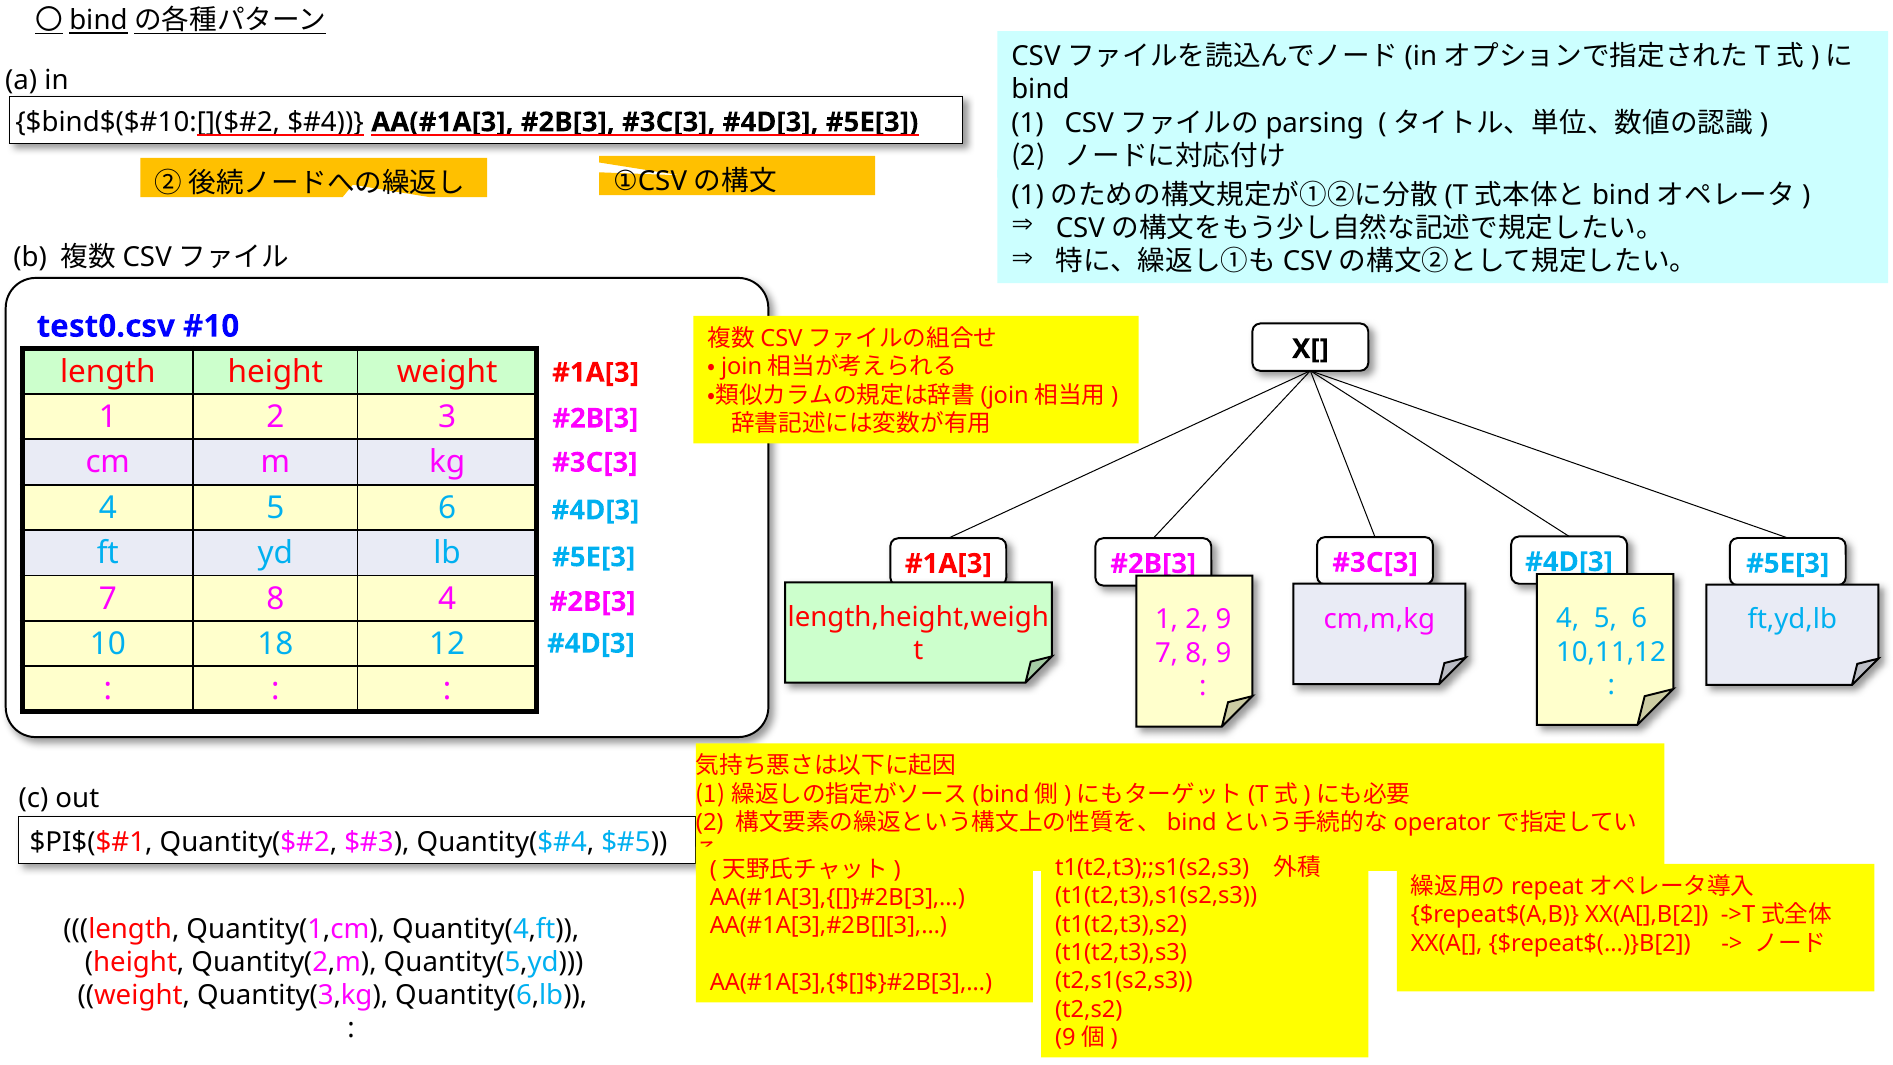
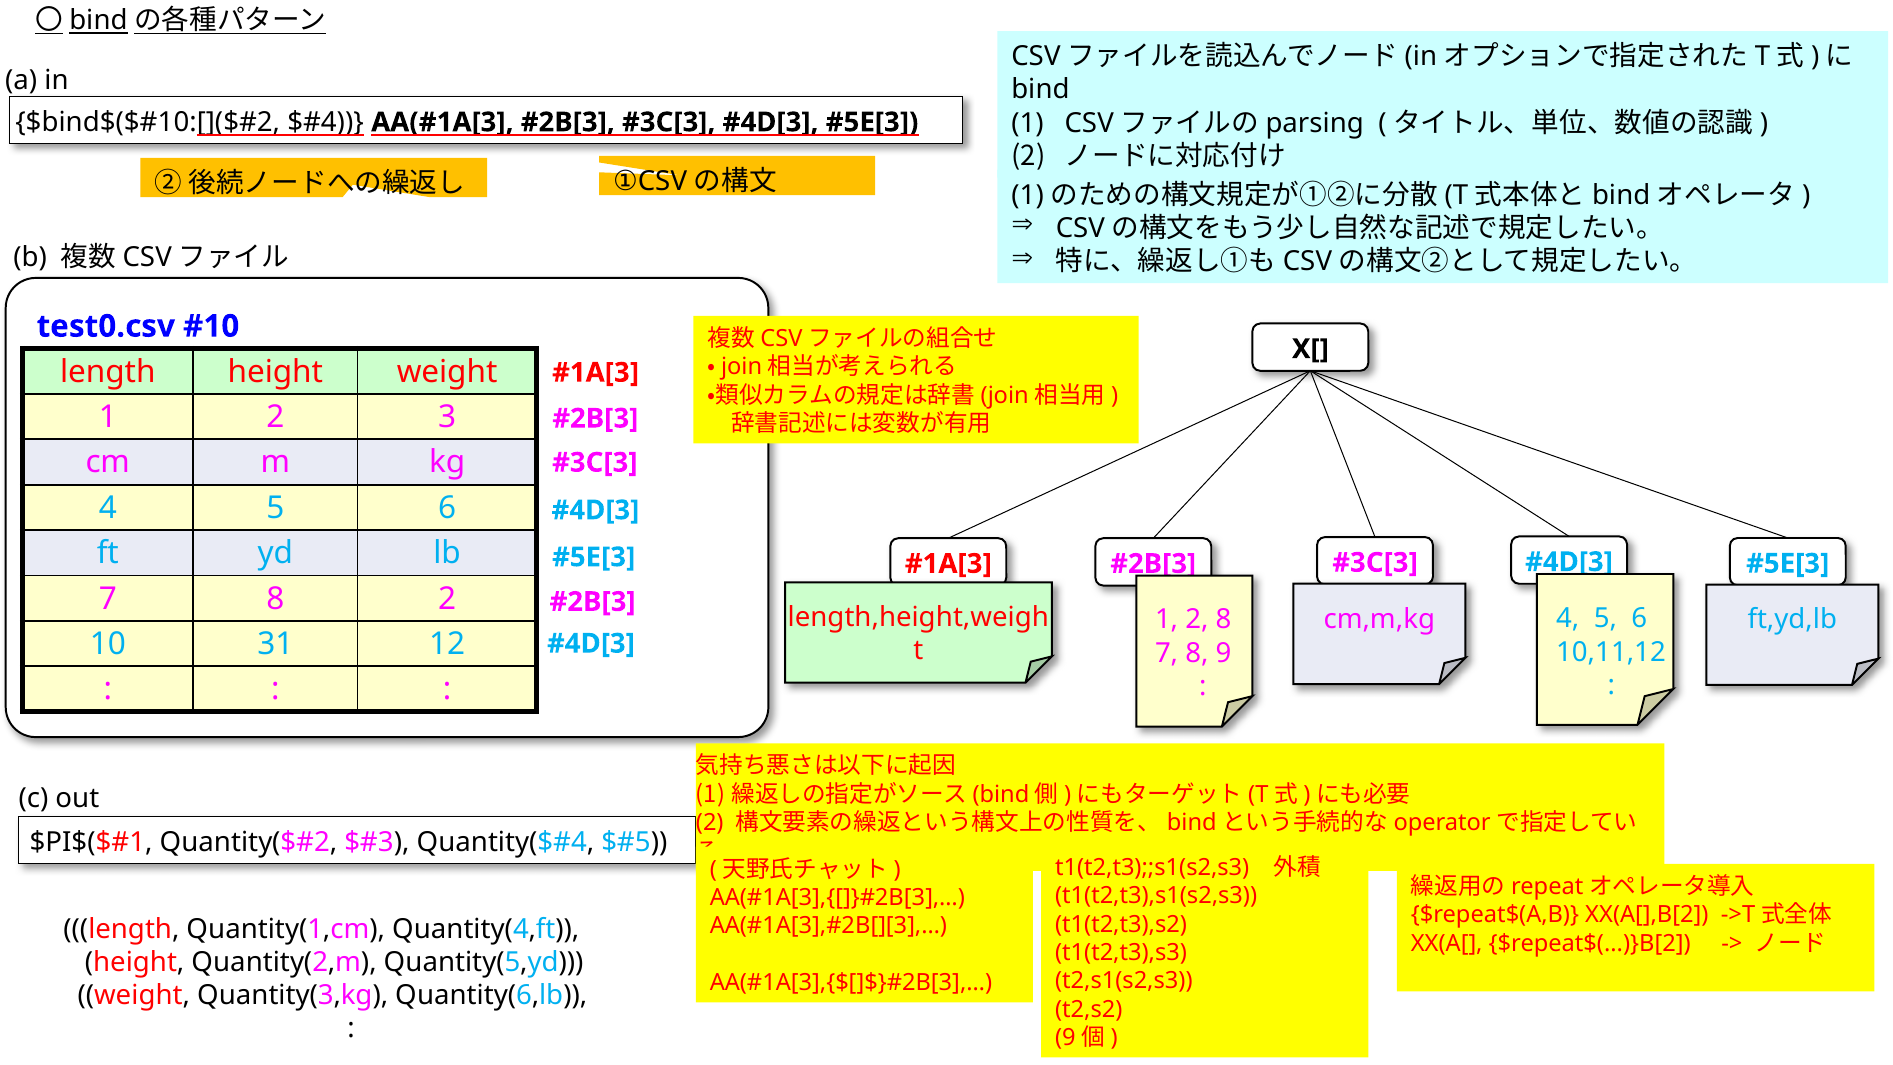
8 4: 4 -> 2 (447, 599)
2 9: 9 -> 8 (1224, 620)
18: 18 -> 31 (275, 644)
